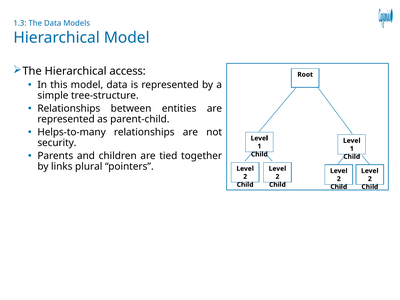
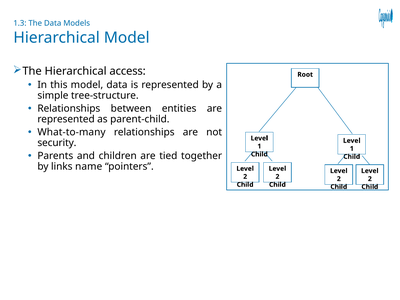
Helps-to-many: Helps-to-many -> What-to-many (71, 132)
plural: plural -> name (89, 167)
